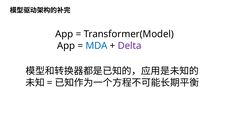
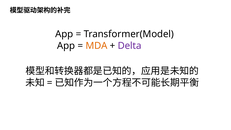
MDA colour: blue -> orange (96, 46)
